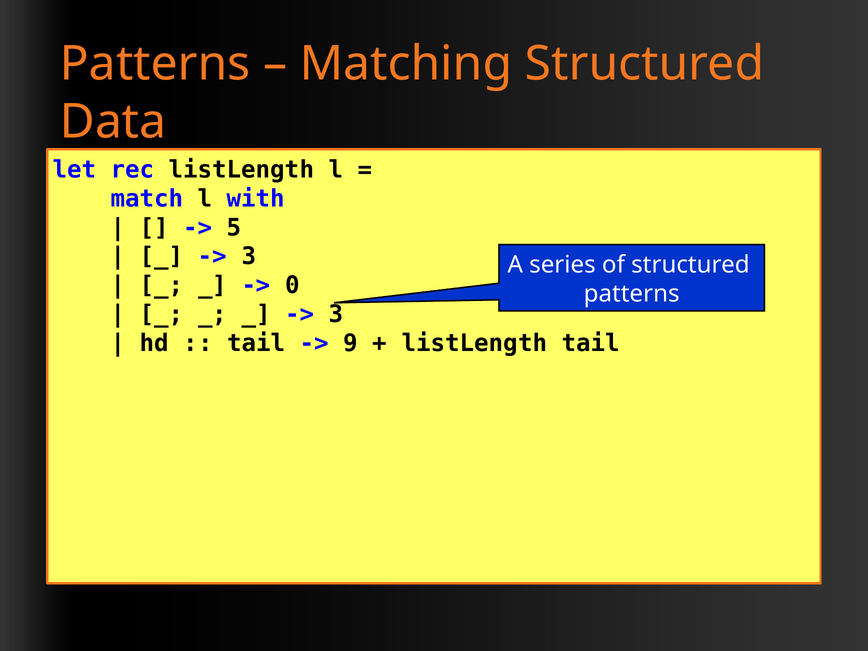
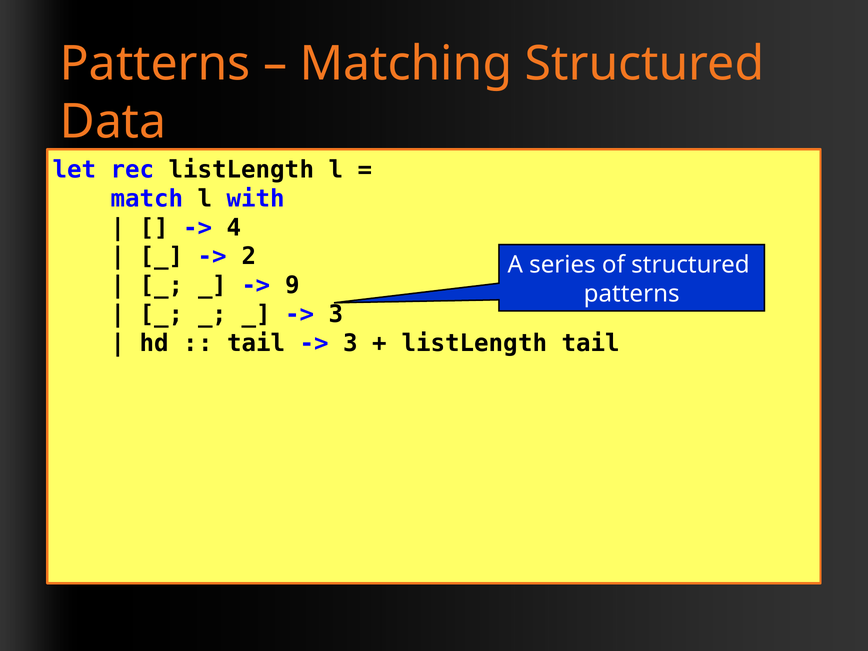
5: 5 -> 4 (234, 228)
3: 3 -> 2 (249, 257)
0: 0 -> 9 (292, 285)
9: 9 -> 3 (351, 343)
